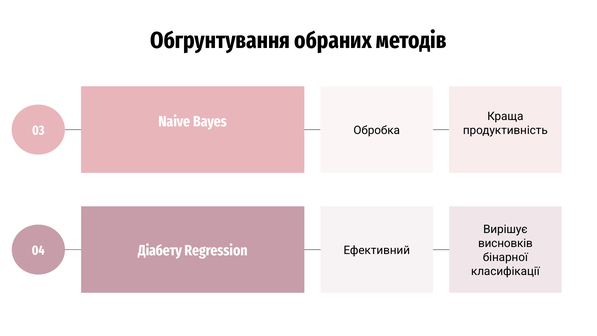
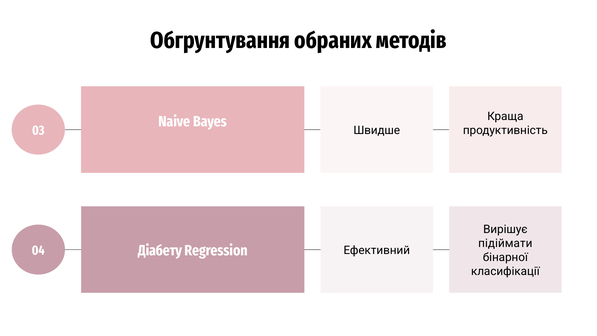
Обробка: Обробка -> Швидше (377, 130)
висновків: висновків -> підіймати (505, 243)
